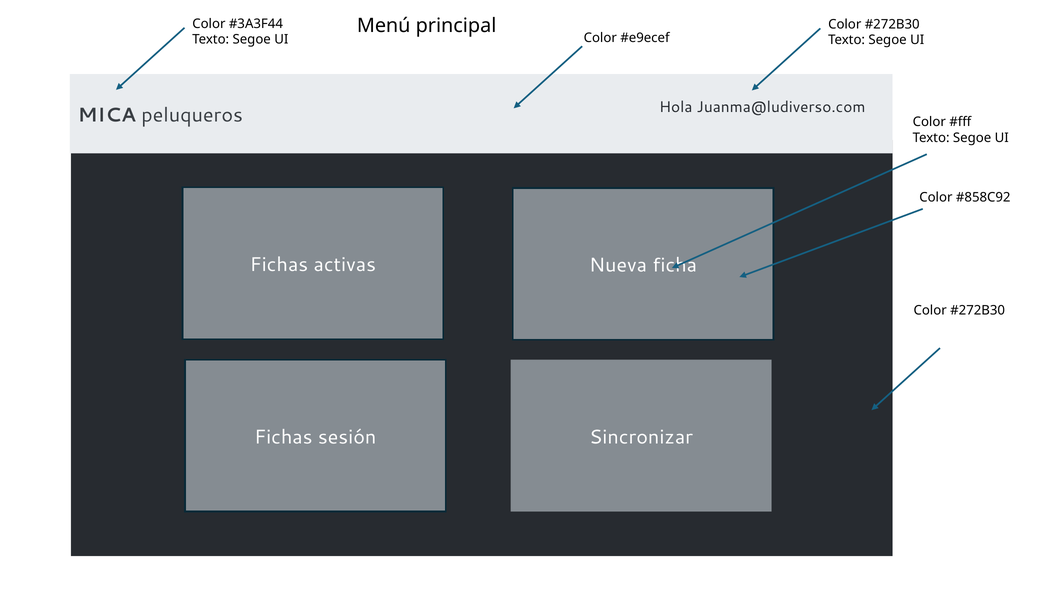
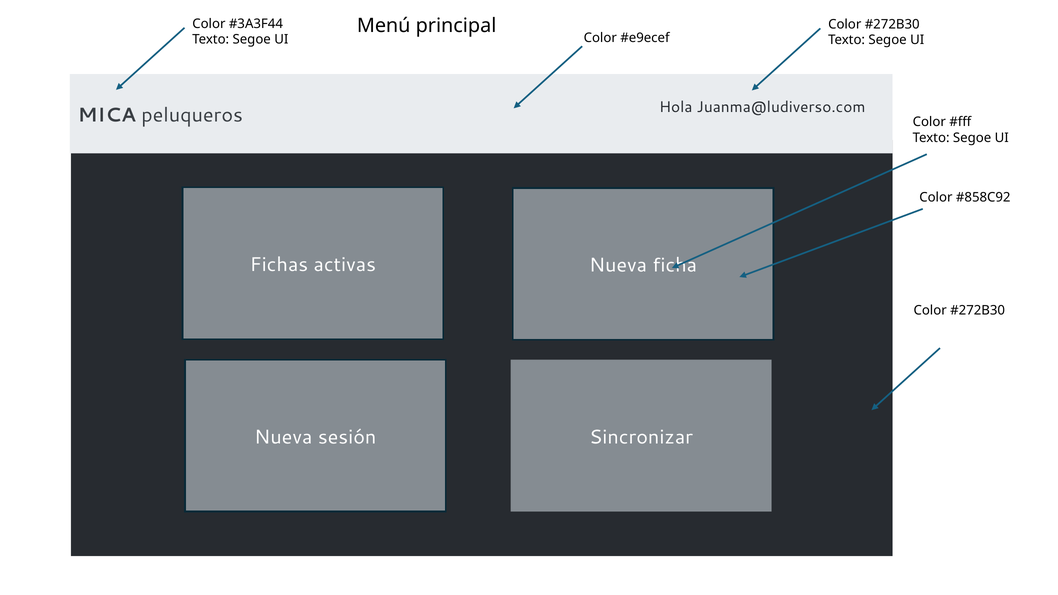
Fichas: Fichas -> Nueva (283, 437)
